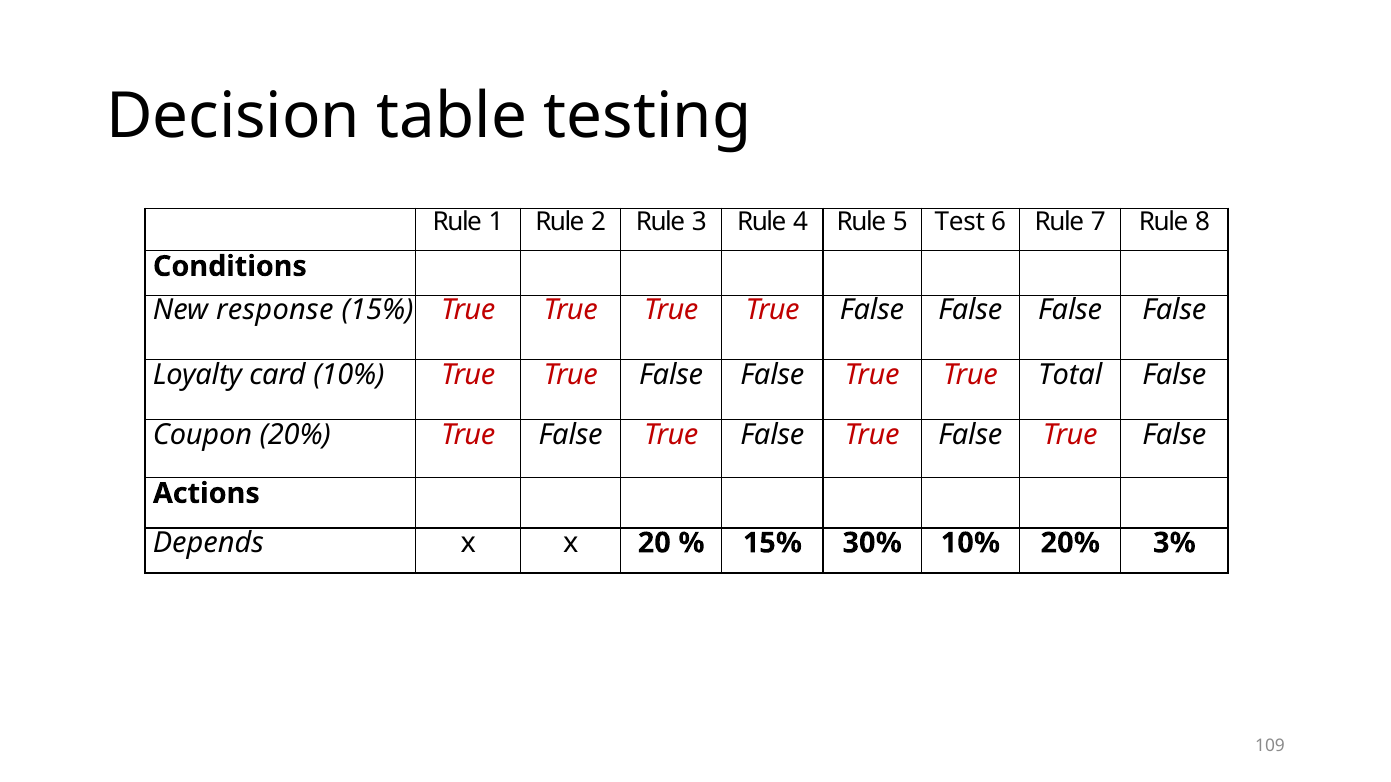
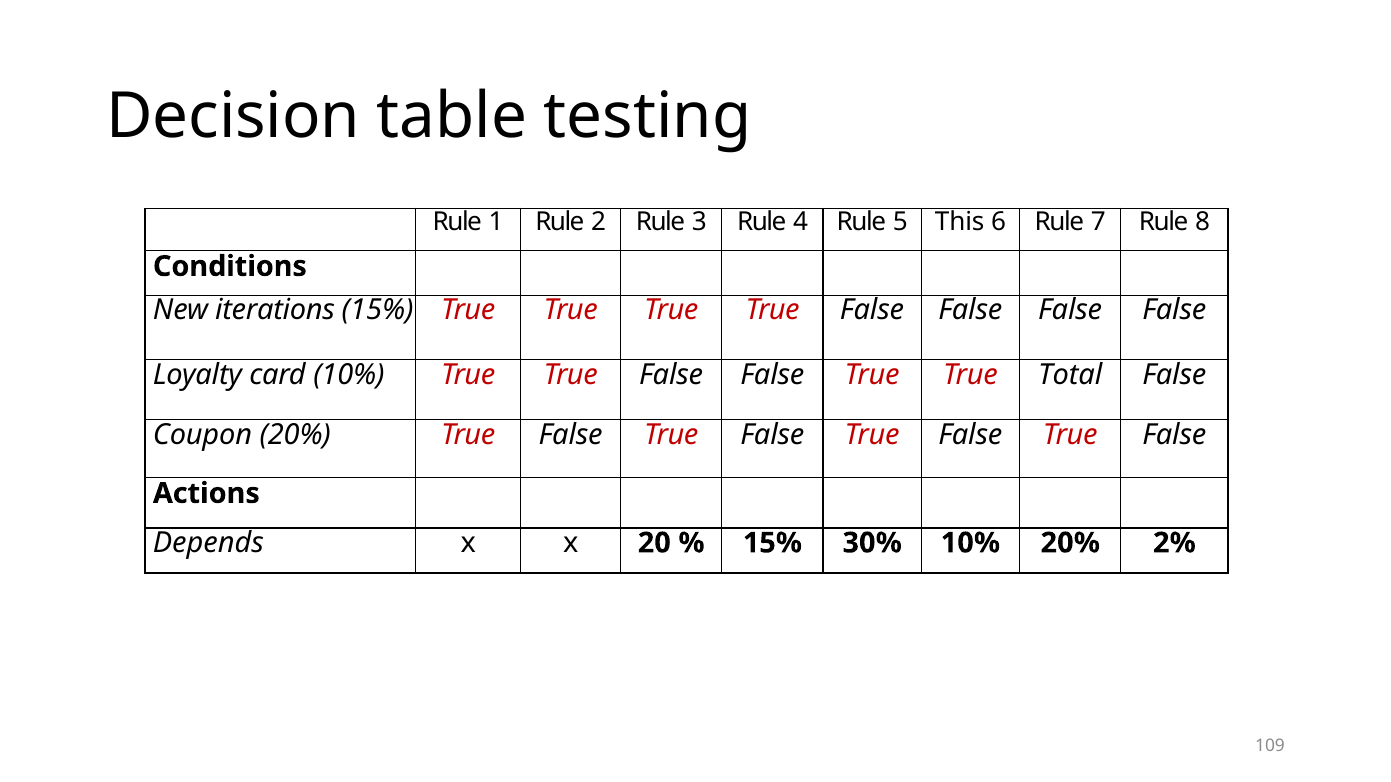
Test: Test -> This (960, 222)
response: response -> iterations (275, 310)
3%: 3% -> 2% (1174, 543)
